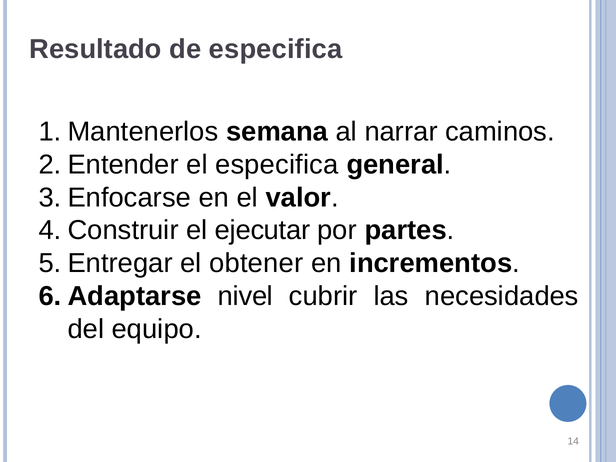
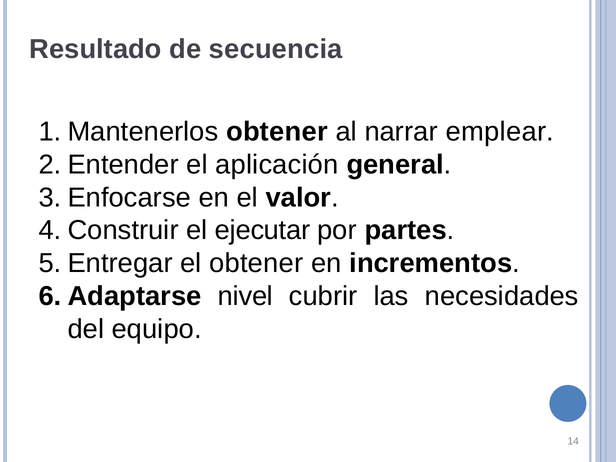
de especifica: especifica -> secuencia (276, 49)
semana: semana -> obtener (277, 132)
caminos: caminos -> emplear (500, 132)
el especifica: especifica -> aplicación (277, 165)
